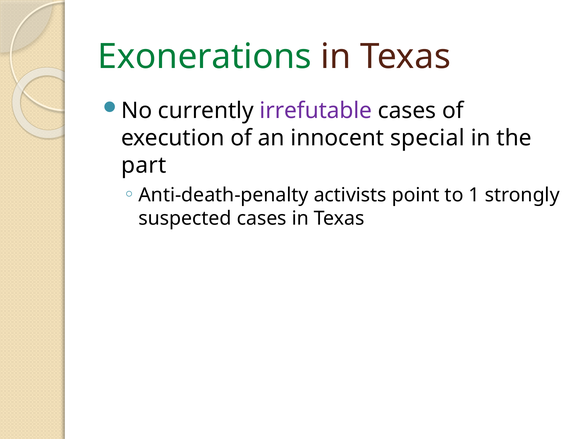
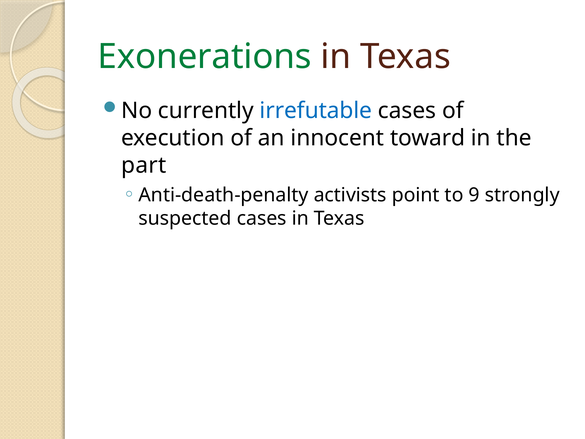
irrefutable colour: purple -> blue (316, 111)
special: special -> toward (428, 138)
1: 1 -> 9 (474, 195)
